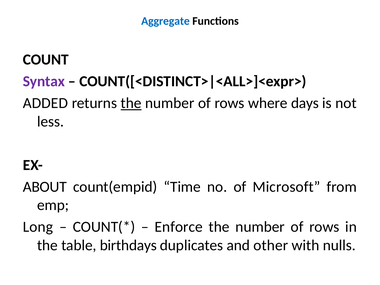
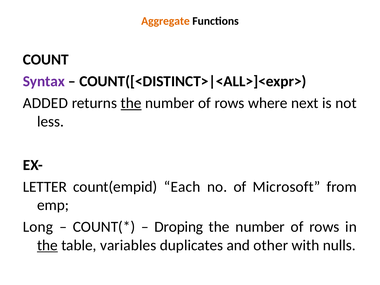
Aggregate colour: blue -> orange (165, 21)
days: days -> next (305, 103)
ABOUT: ABOUT -> LETTER (45, 187)
Time: Time -> Each (182, 187)
Enforce: Enforce -> Droping (179, 227)
the underline: none -> present (47, 245)
birthdays: birthdays -> variables (128, 245)
